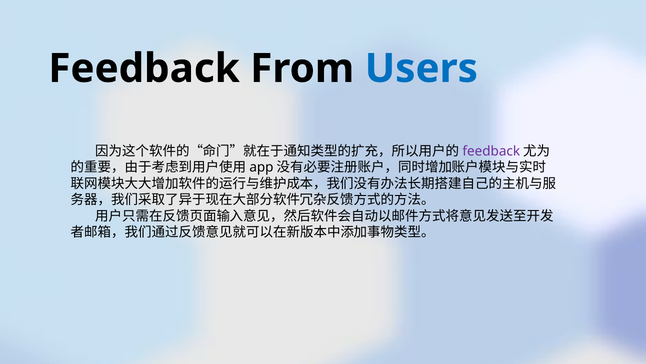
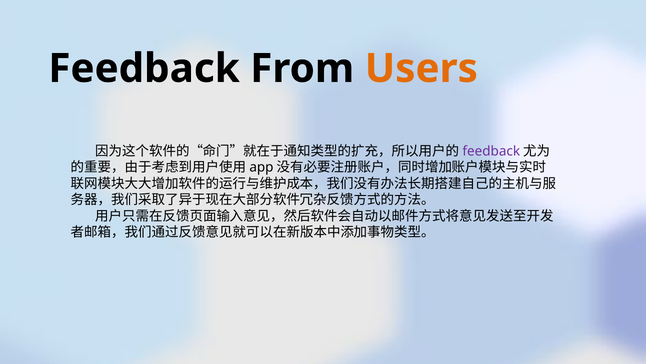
Users colour: blue -> orange (421, 68)
